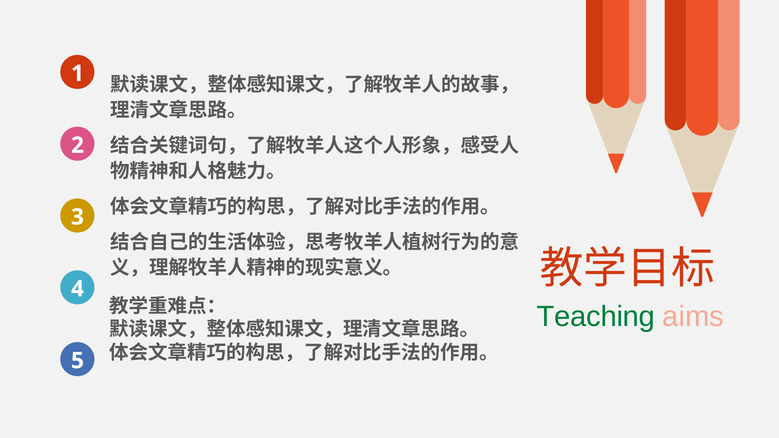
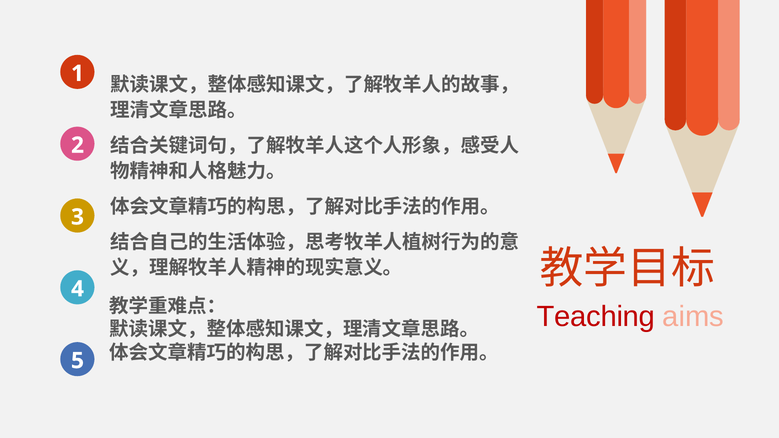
Teaching colour: green -> red (596, 317)
